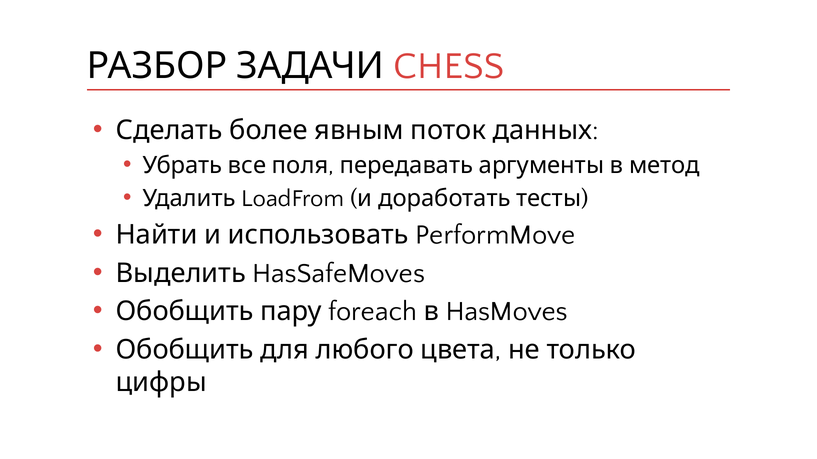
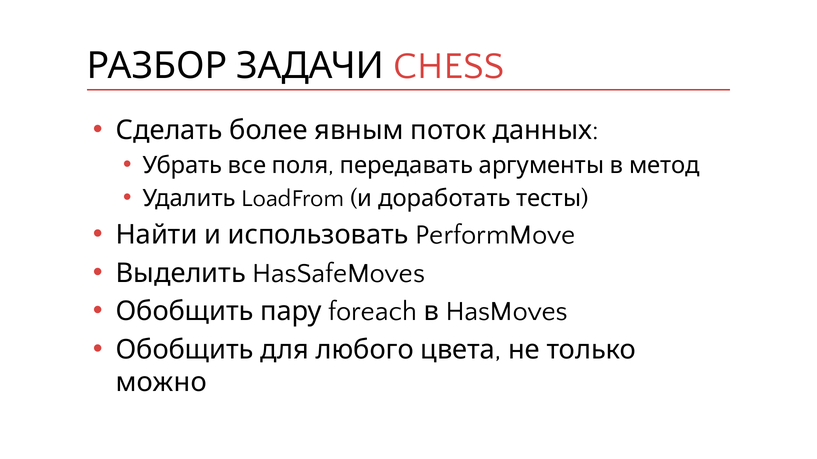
цифры: цифры -> можно (161, 383)
